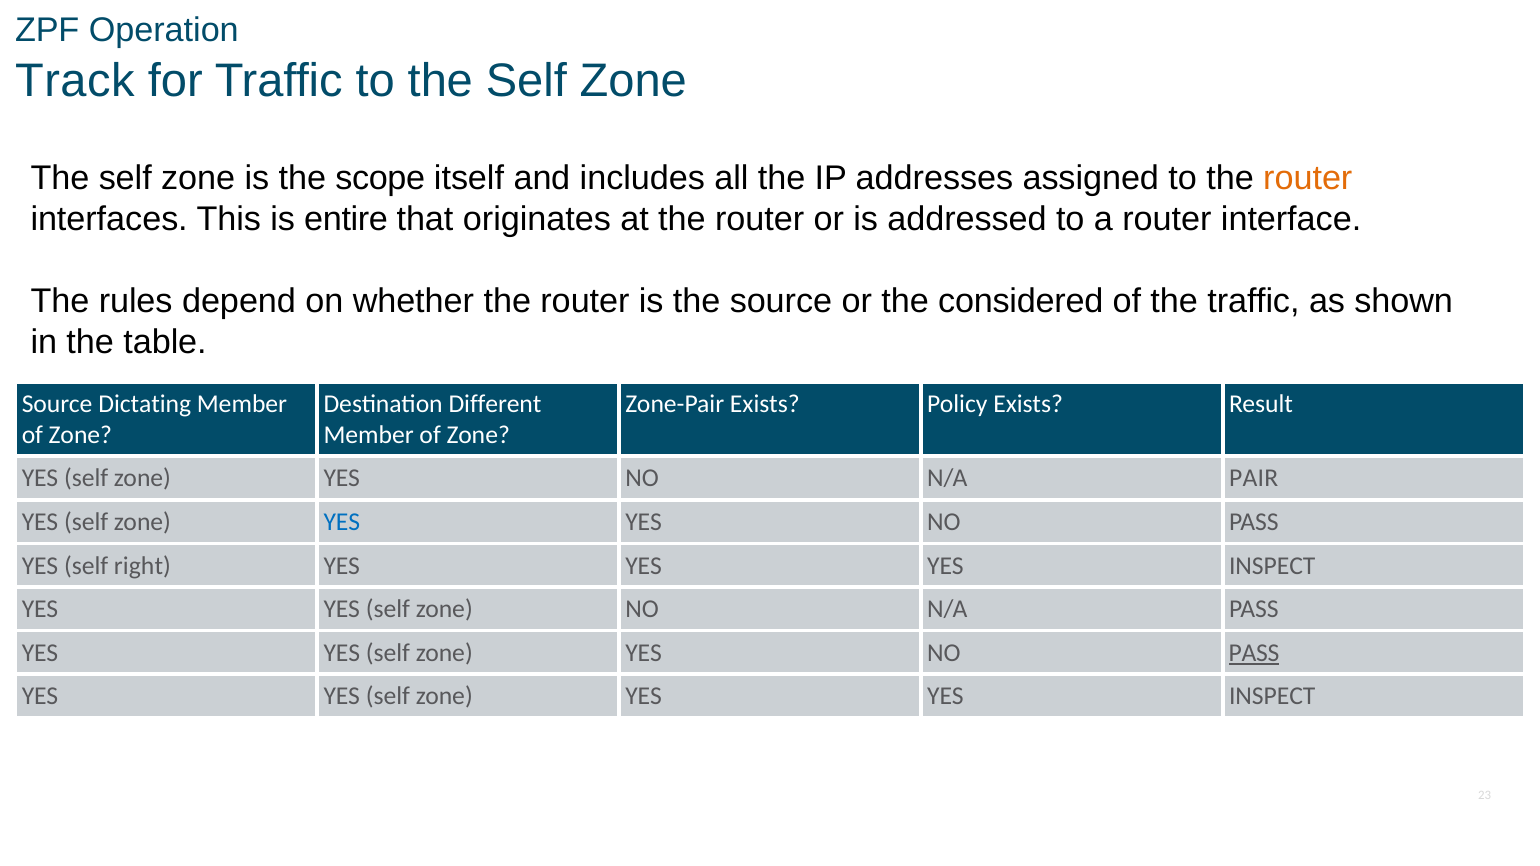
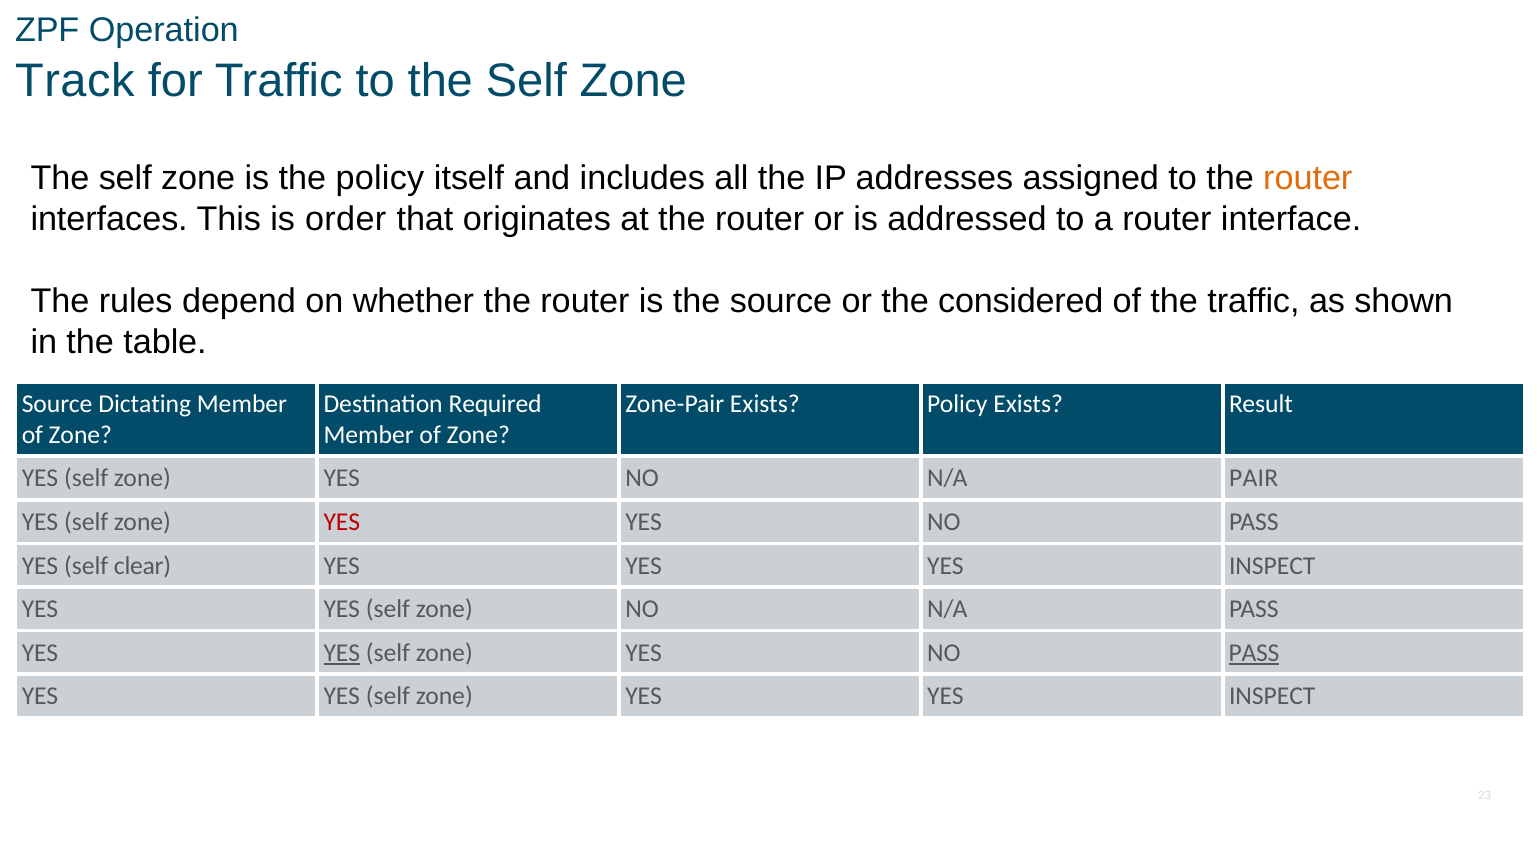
the scope: scope -> policy (380, 179)
entire: entire -> order (346, 220)
Different: Different -> Required (495, 404)
YES colour: blue -> red (342, 522)
right: right -> clear (143, 566)
YES underline: none -> present (342, 653)
